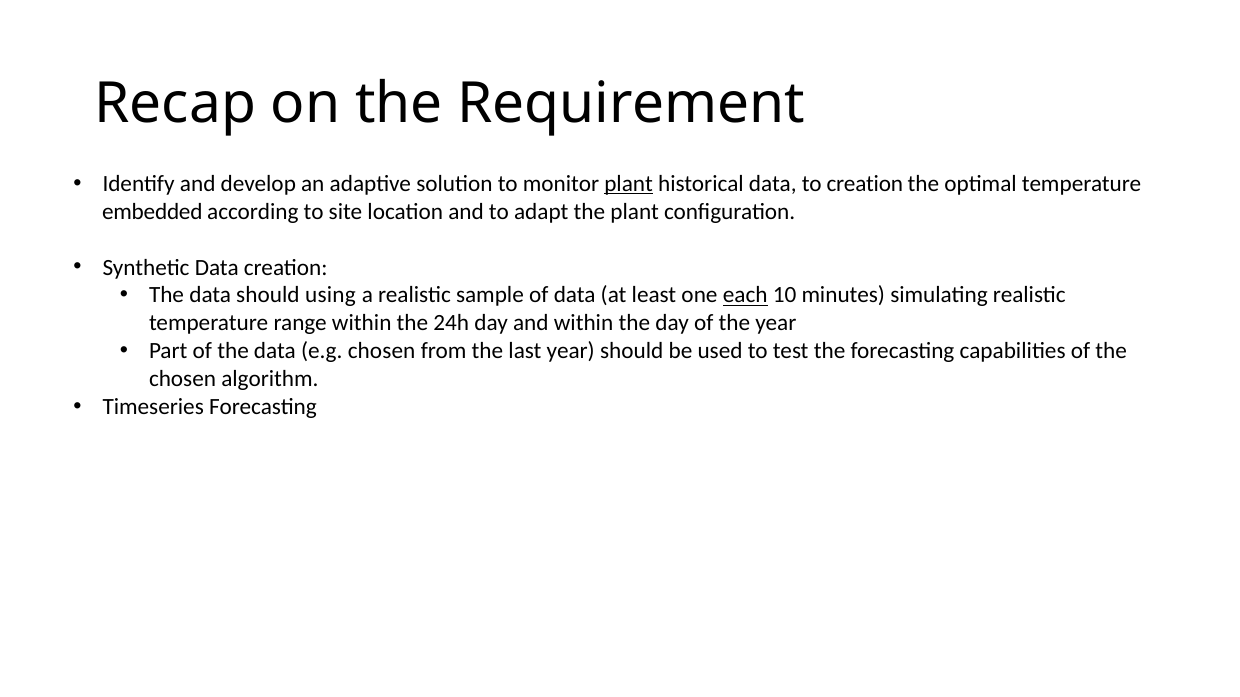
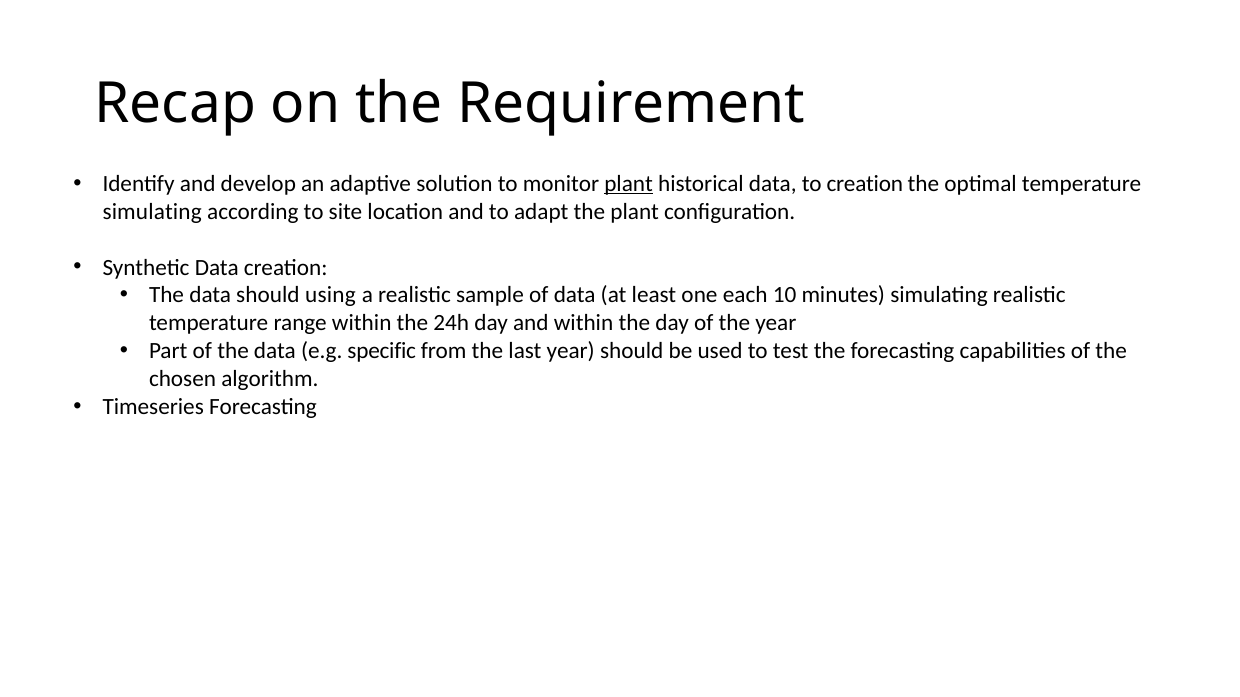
embedded: embedded -> simulating (152, 212)
each underline: present -> none (745, 296)
e.g chosen: chosen -> specific (382, 351)
